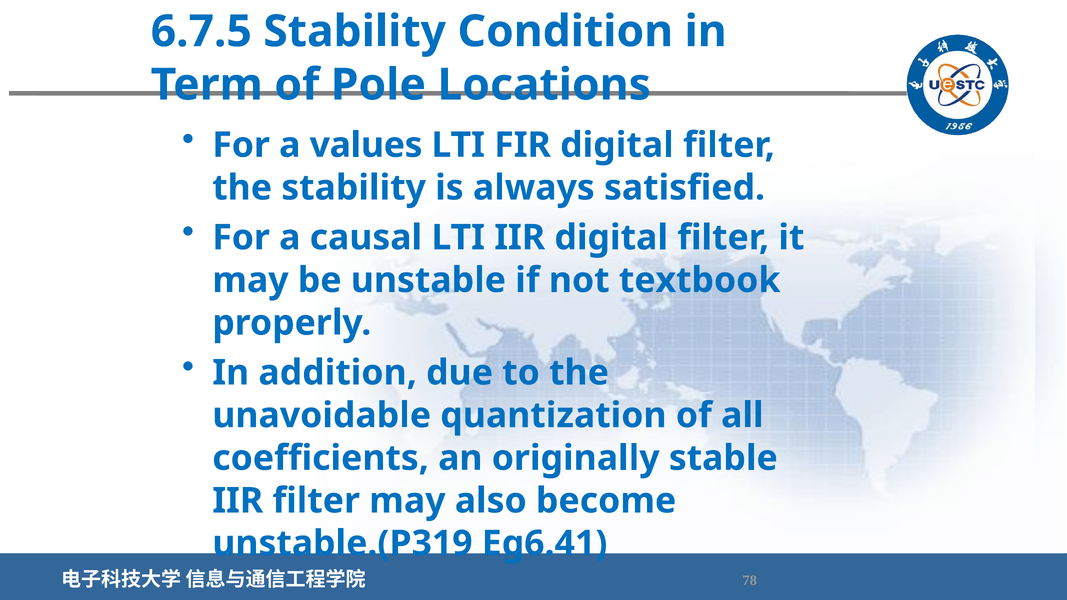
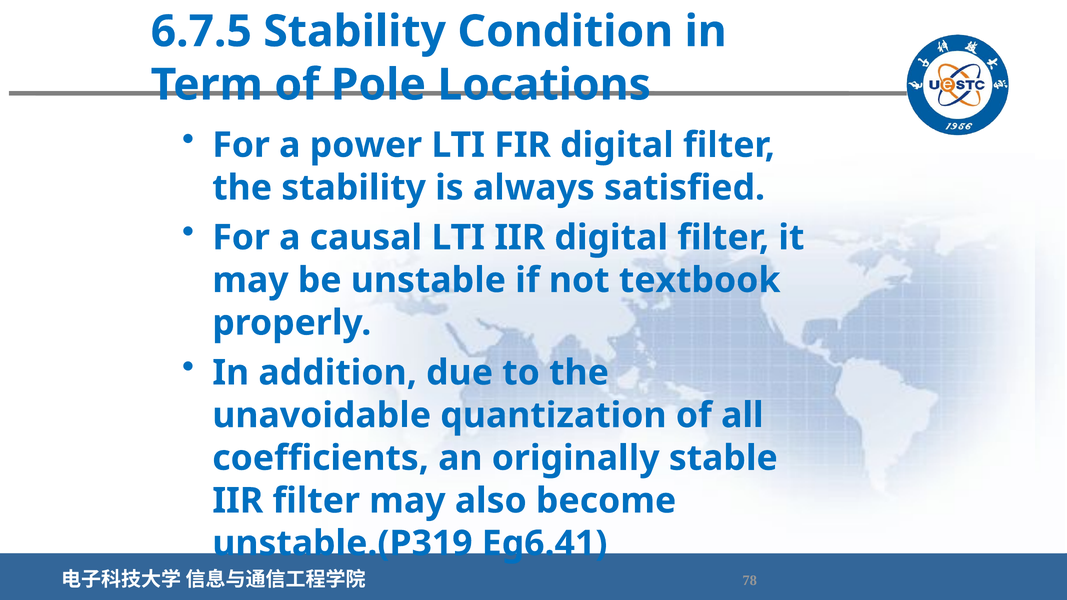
values: values -> power (366, 145)
